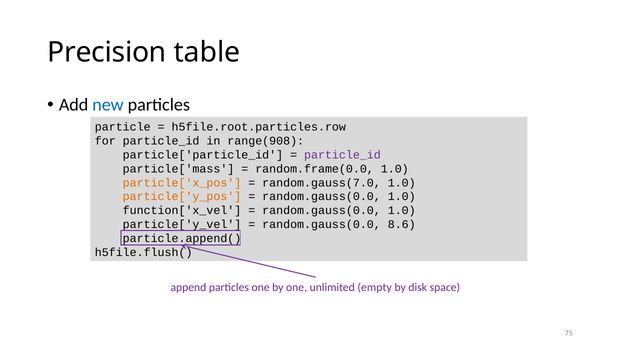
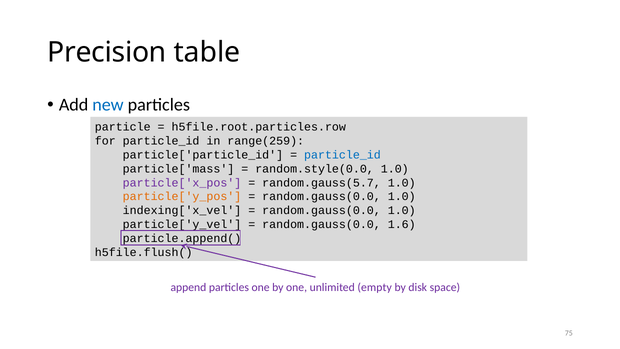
range(908: range(908 -> range(259 (266, 141)
particle_id colour: purple -> blue (342, 155)
random.frame(0.0: random.frame(0.0 -> random.style(0.0 (315, 169)
particle['x_pos colour: orange -> purple (182, 183)
random.gauss(7.0: random.gauss(7.0 -> random.gauss(5.7 (322, 183)
function['x_vel: function['x_vel -> indexing['x_vel (182, 210)
8.6: 8.6 -> 1.6 (402, 224)
